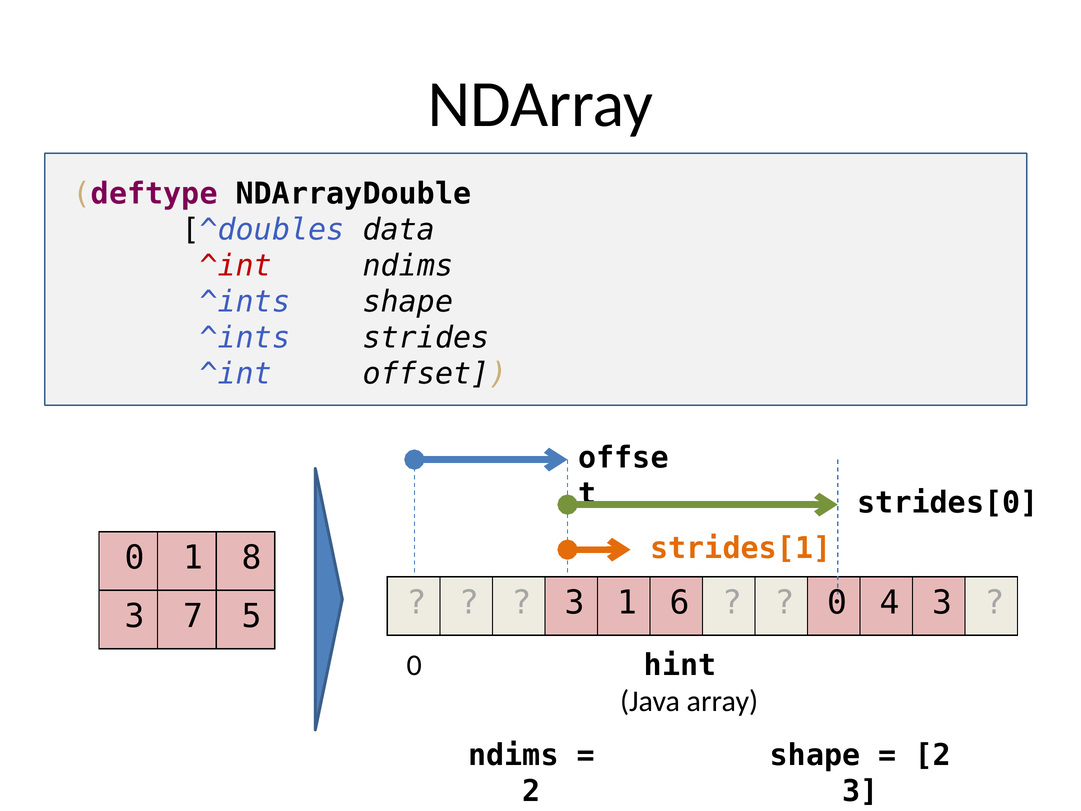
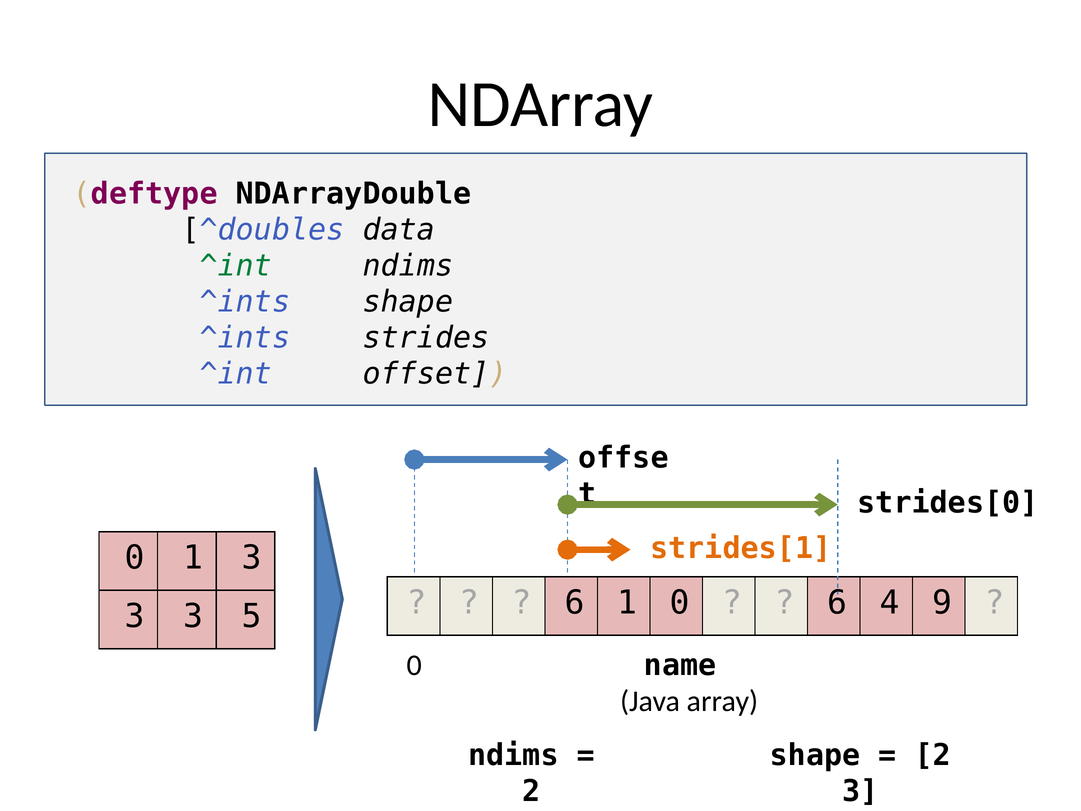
^int colour: red -> green (236, 266)
1 8: 8 -> 3 (252, 558)
7: 7 -> 3 (193, 616)
3: 3 -> 6 (574, 603)
1 6: 6 -> 0 (679, 603)
0: 0 -> 6 (837, 603)
4 3: 3 -> 9 (942, 603)
hint: hint -> name (680, 665)
